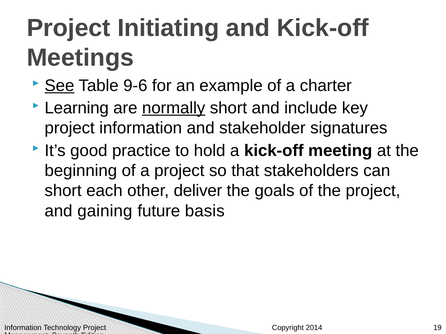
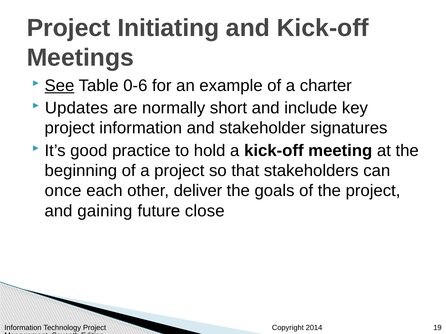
9-6: 9-6 -> 0-6 (135, 86)
Learning: Learning -> Updates (77, 108)
normally underline: present -> none (174, 108)
short: short -> once (63, 191)
basis: basis -> close (205, 211)
